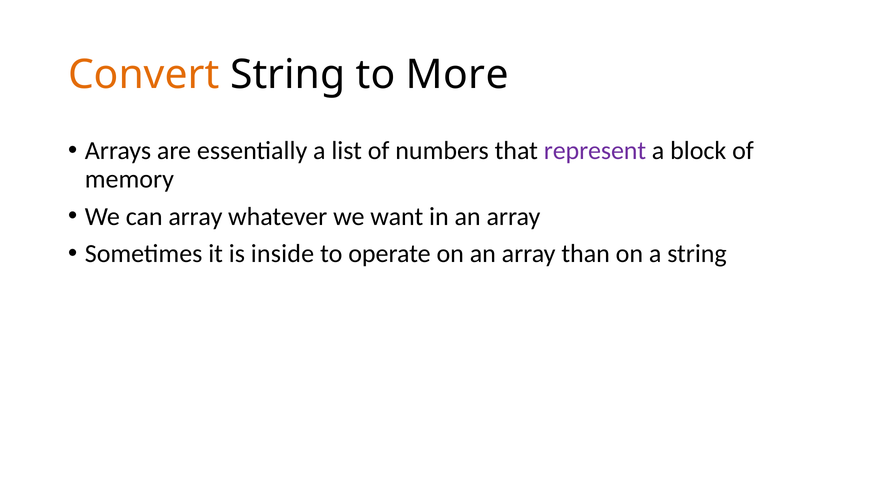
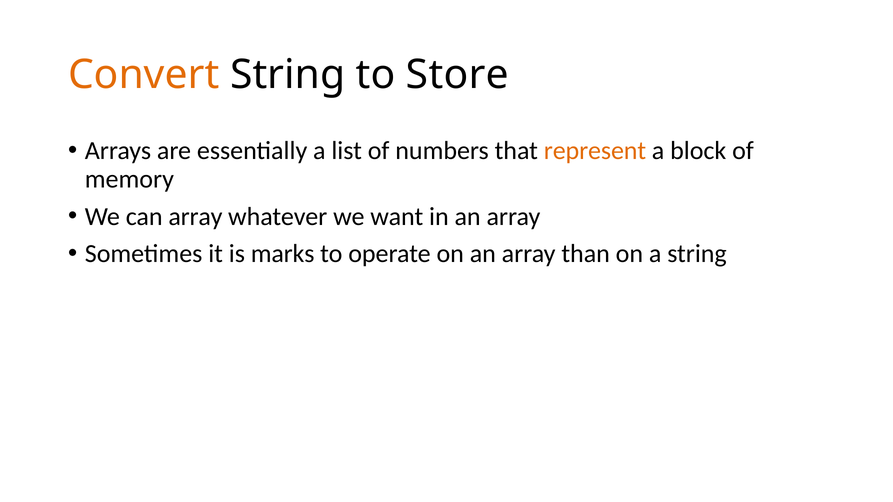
More: More -> Store (457, 75)
represent colour: purple -> orange (595, 151)
inside: inside -> marks (283, 254)
